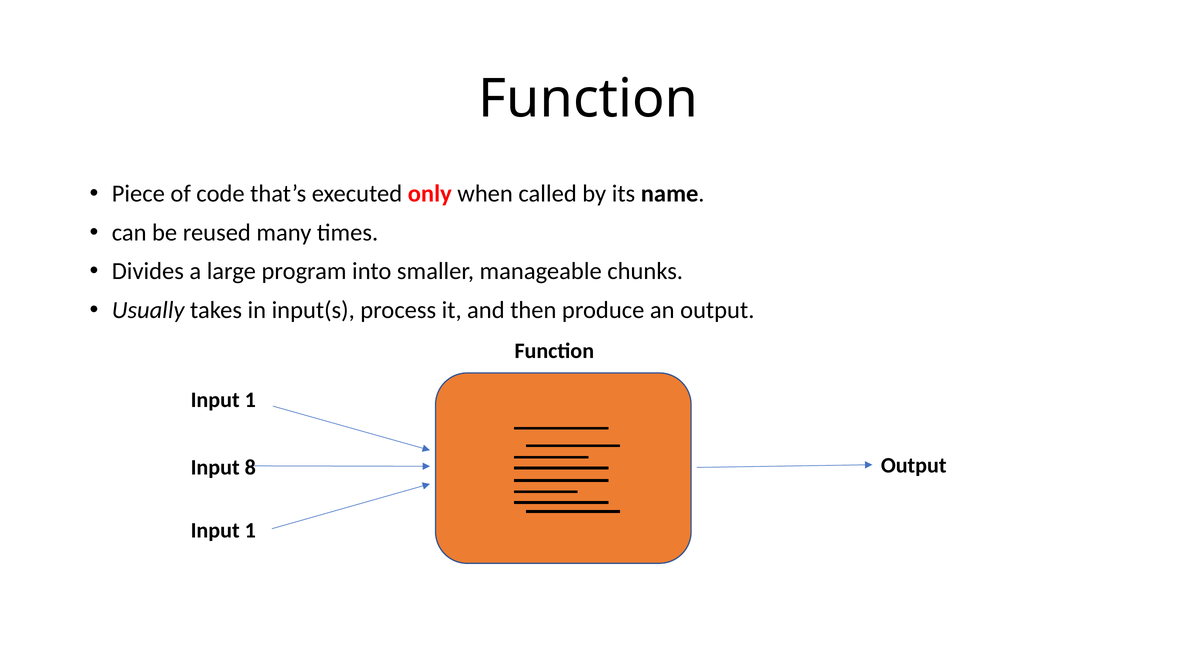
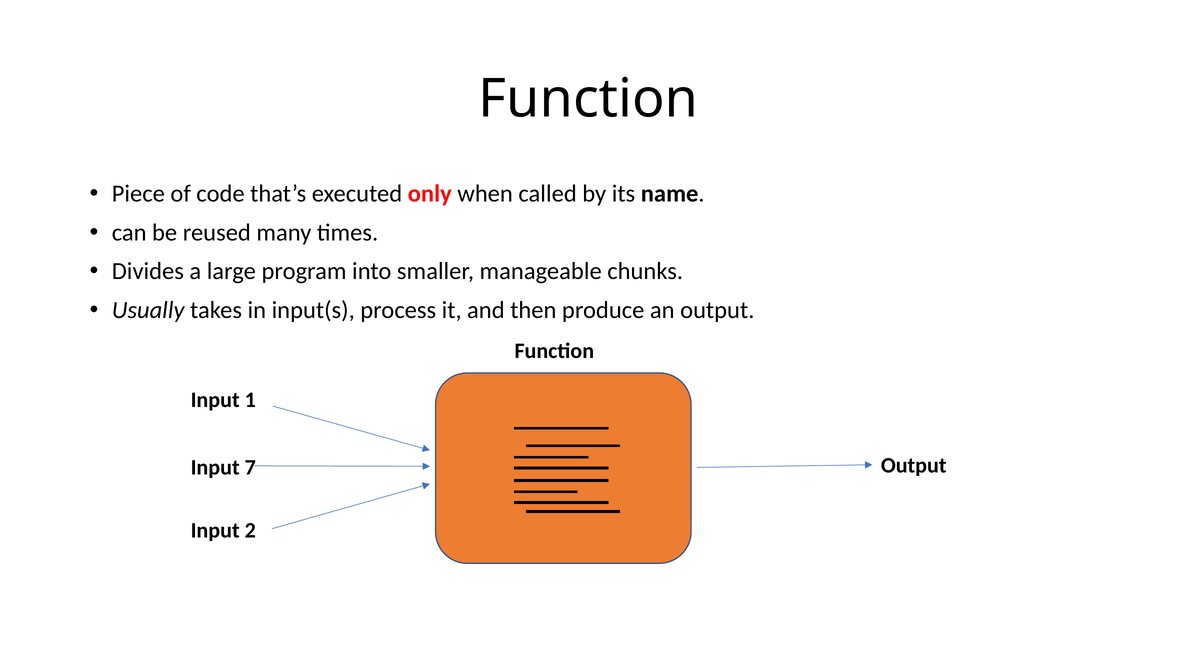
8: 8 -> 7 (250, 467)
1: 1 -> 2 (250, 531)
